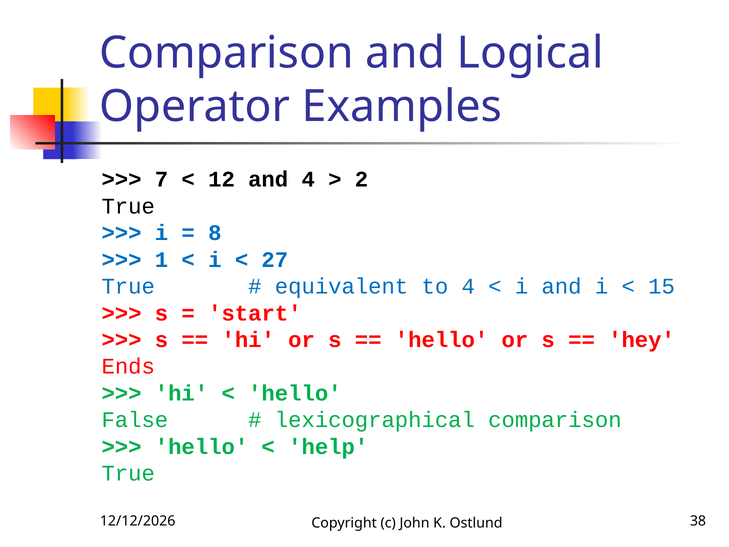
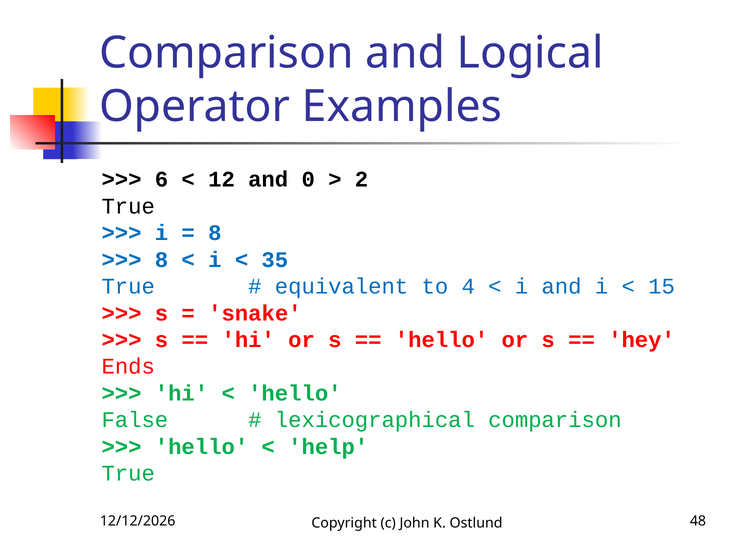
7: 7 -> 6 (162, 179)
and 4: 4 -> 0 (308, 179)
1: 1 -> 8 (162, 260)
27: 27 -> 35 (275, 260)
start: start -> snake (255, 313)
38: 38 -> 48 (698, 521)
